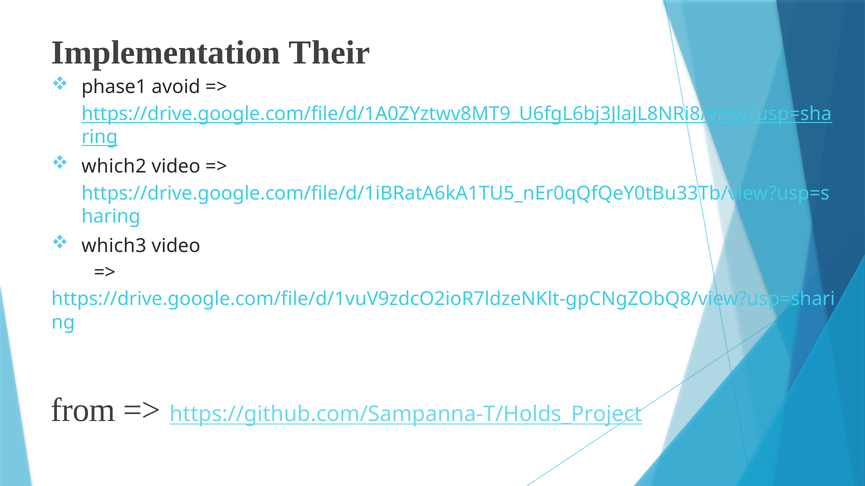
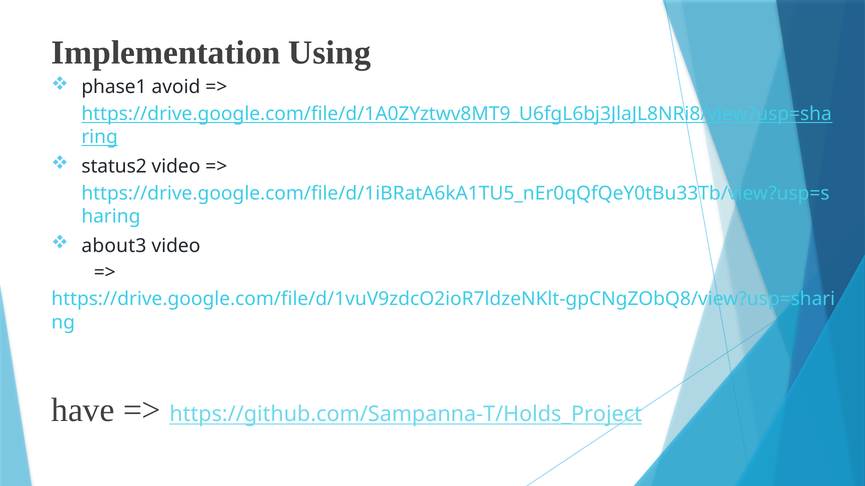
Their: Their -> Using (330, 53)
which2: which2 -> status2 (114, 166)
which3: which3 -> about3 (114, 246)
from: from -> have (83, 411)
